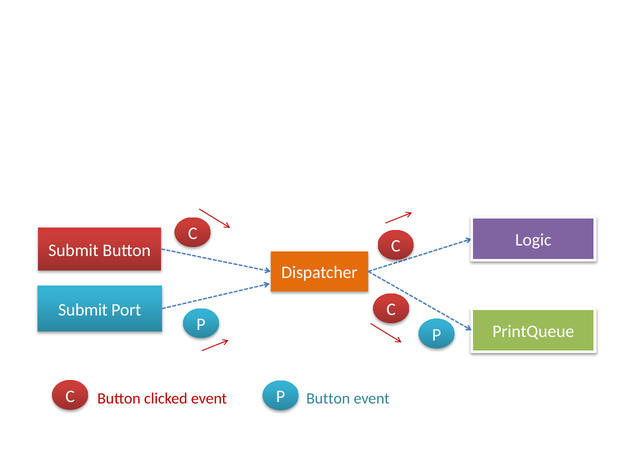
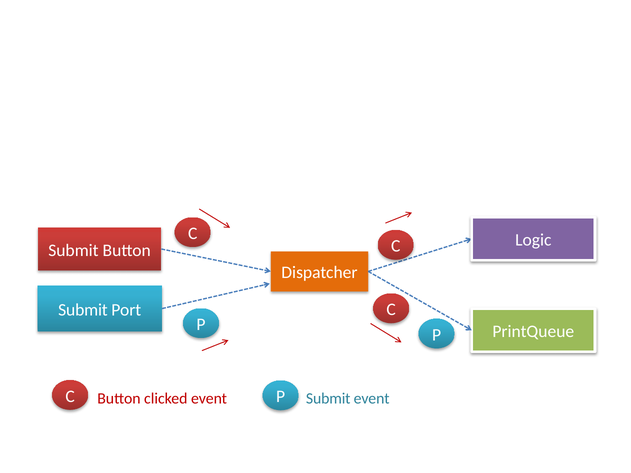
P Button: Button -> Submit (328, 399)
